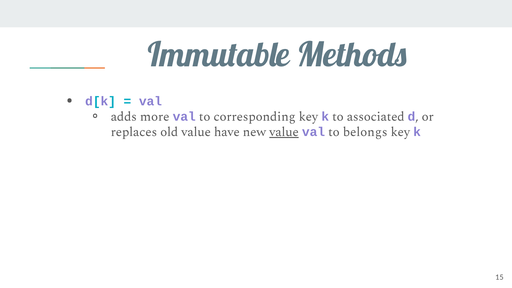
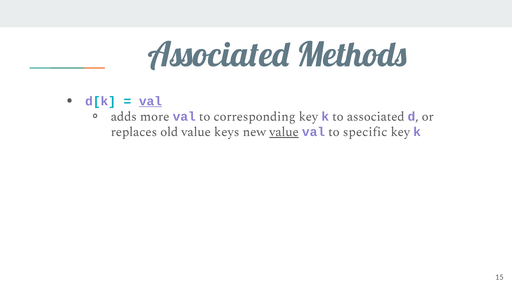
Immutable: Immutable -> Associated (218, 55)
val underline: none -> present (150, 101)
have: have -> keys (227, 132)
belongs: belongs -> specific (365, 132)
